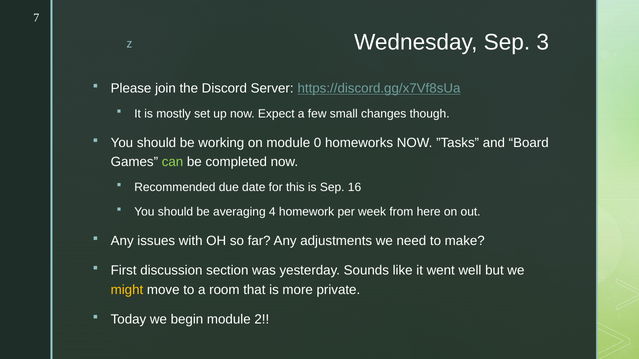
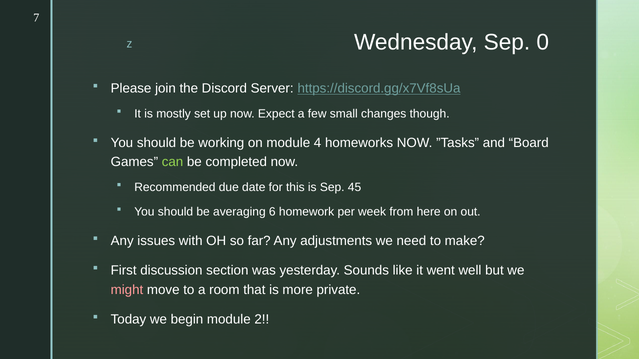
3: 3 -> 0 (543, 42)
0: 0 -> 4 (318, 143)
16: 16 -> 45 (355, 187)
4: 4 -> 6 (272, 212)
might colour: yellow -> pink (127, 290)
